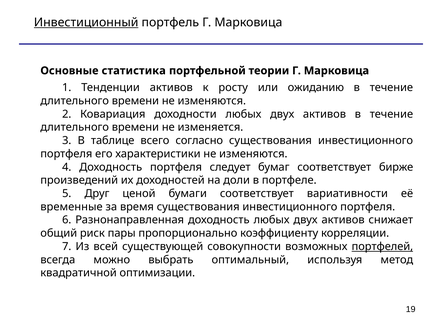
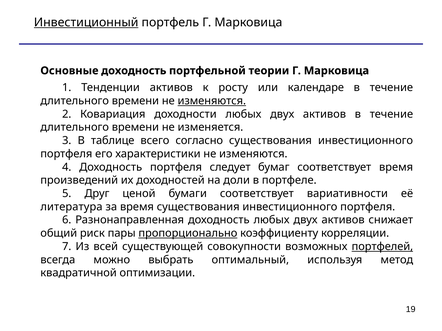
Основные статистика: статистика -> доходность (134, 71)
ожиданию: ожиданию -> календаре (316, 88)
изменяются underline: none -> present (212, 101)
соответствует бирже: бирже -> время (396, 167)
временные: временные -> литература (71, 207)
пропорционально underline: none -> present (188, 234)
